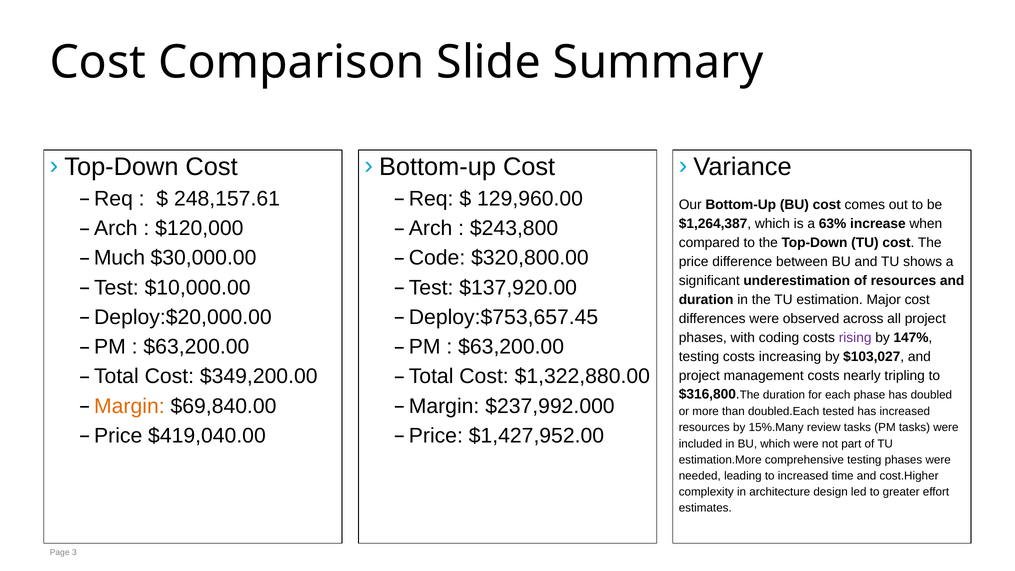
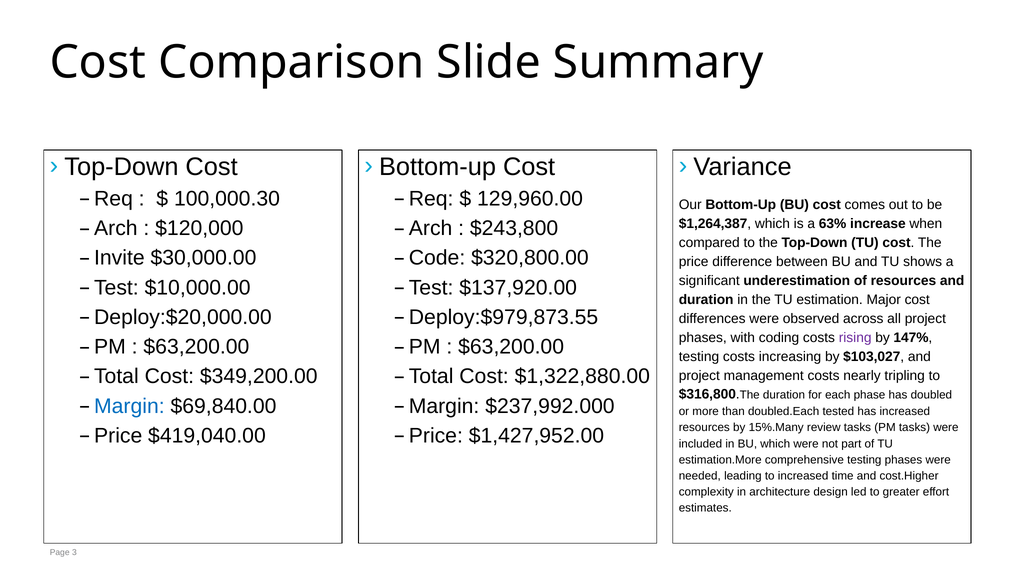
248,157.61: 248,157.61 -> 100,000.30 (227, 199)
Much: Much -> Invite (119, 258)
Deploy:$753,657.45: Deploy:$753,657.45 -> Deploy:$979,873.55 (504, 317)
Margin colour: orange -> blue (129, 406)
